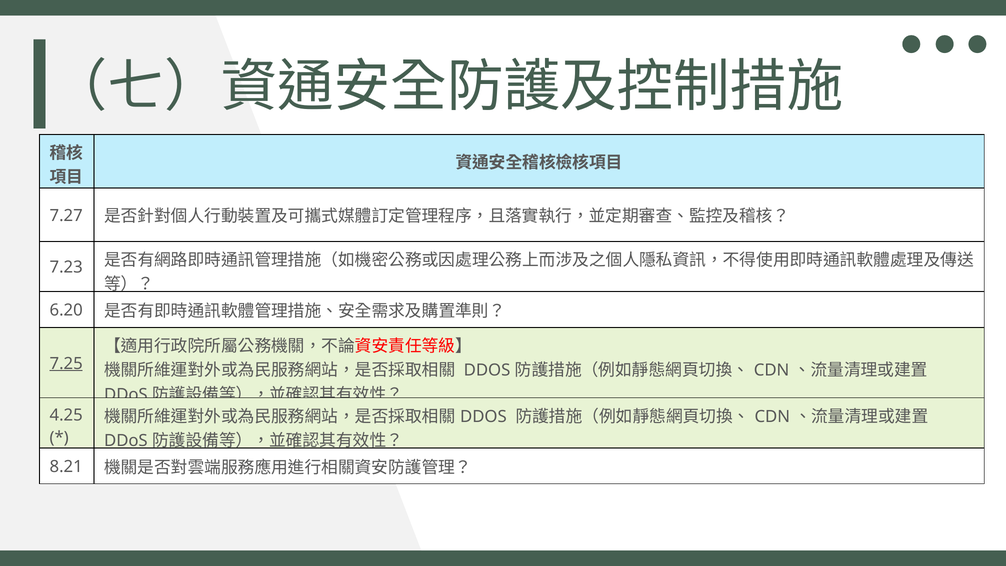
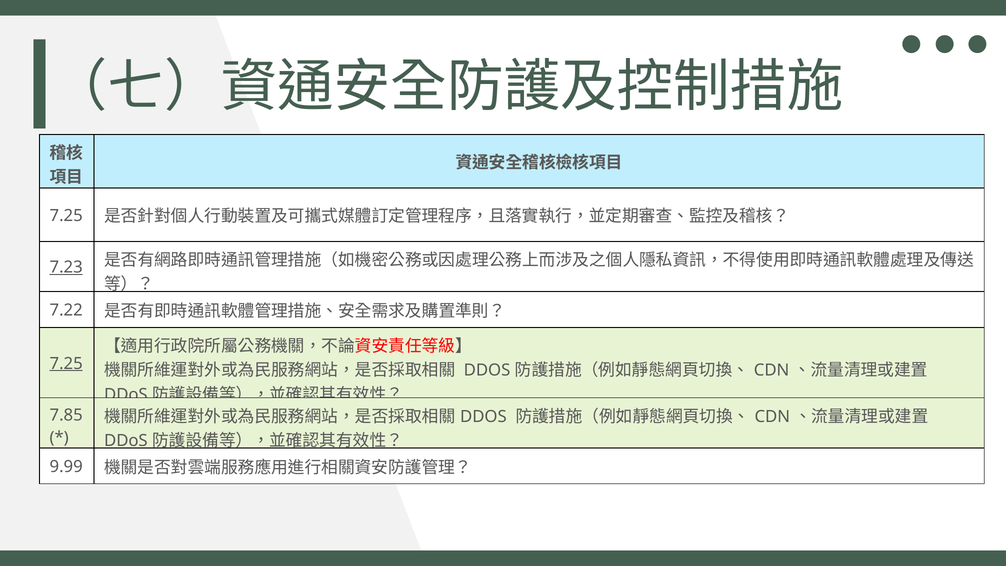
7.27: 7.27 -> 7.25 (66, 216)
7.23 underline: none -> present (66, 267)
6.20: 6.20 -> 7.22 (66, 310)
4.25: 4.25 -> 7.85 (66, 415)
8.21: 8.21 -> 9.99 (66, 467)
